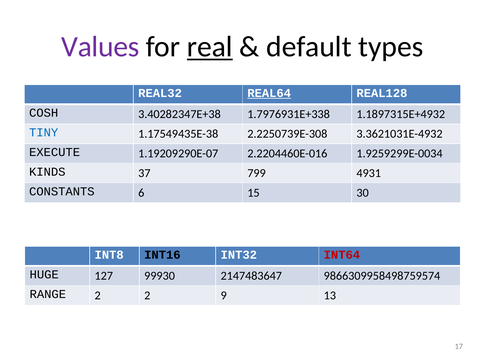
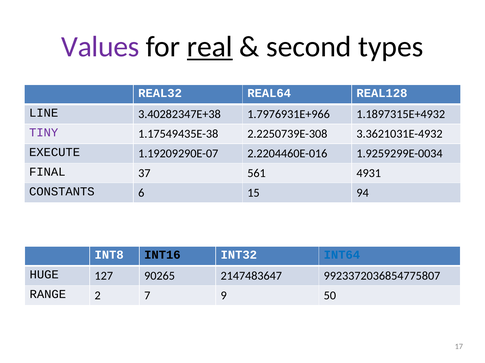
default: default -> second (309, 47)
REAL64 underline: present -> none (269, 93)
COSH: COSH -> LINE (44, 113)
1.7976931E+338: 1.7976931E+338 -> 1.7976931E+966 (289, 115)
TINY colour: blue -> purple (44, 133)
KINDS: KINDS -> FINAL (47, 172)
799: 799 -> 561 (257, 174)
30: 30 -> 94 (363, 193)
INT64 colour: red -> blue (342, 255)
99930: 99930 -> 90265 (160, 276)
9866309958498759574: 9866309958498759574 -> 9923372036854775807 (382, 276)
2 2: 2 -> 7 (147, 296)
13: 13 -> 50 (330, 296)
